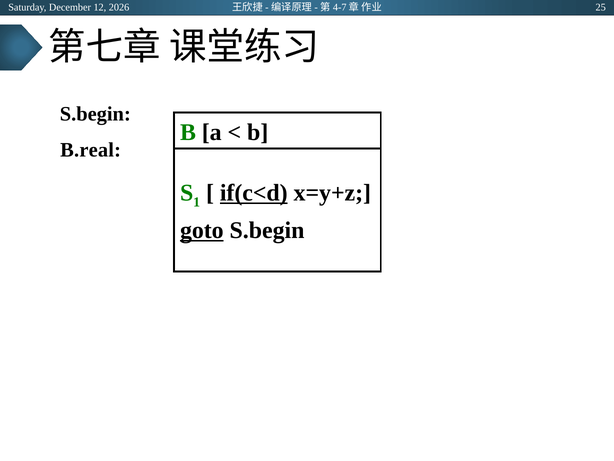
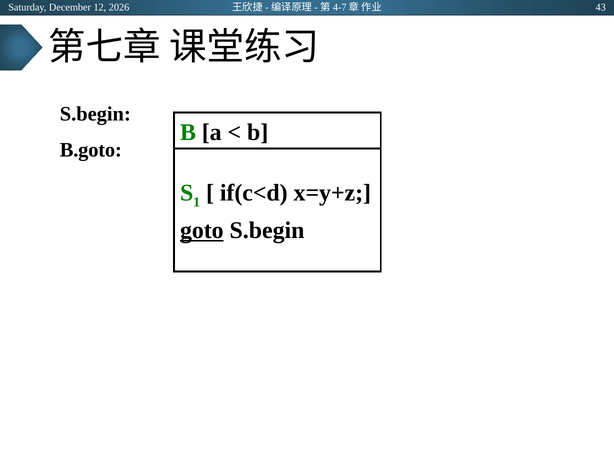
25: 25 -> 43 (601, 7)
B.real: B.real -> B.goto (91, 150)
if(c<d underline: present -> none (254, 193)
